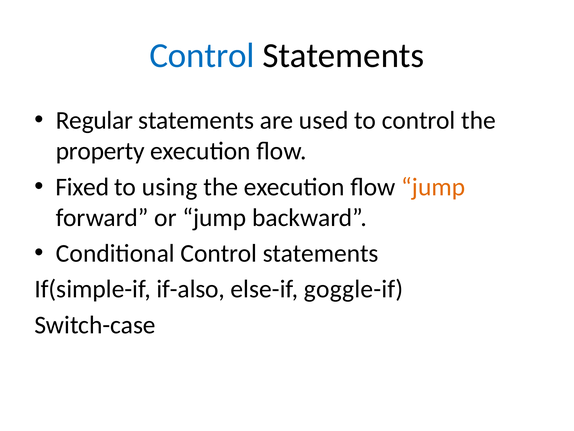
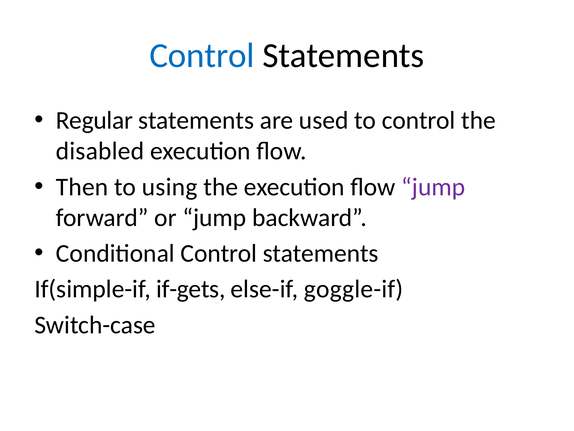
property: property -> disabled (100, 151)
Fixed: Fixed -> Then (82, 187)
jump colour: orange -> purple (433, 187)
if-also: if-also -> if-gets (191, 289)
